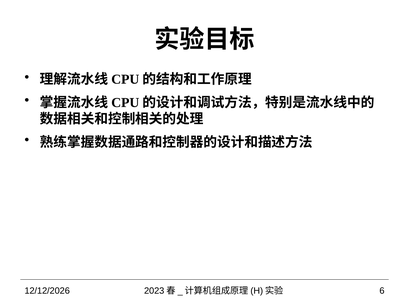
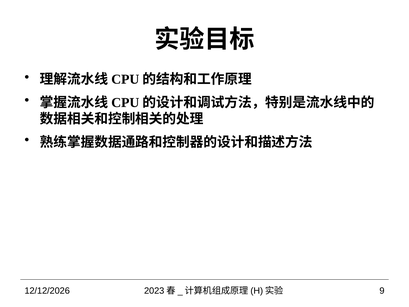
6: 6 -> 9 (382, 291)
